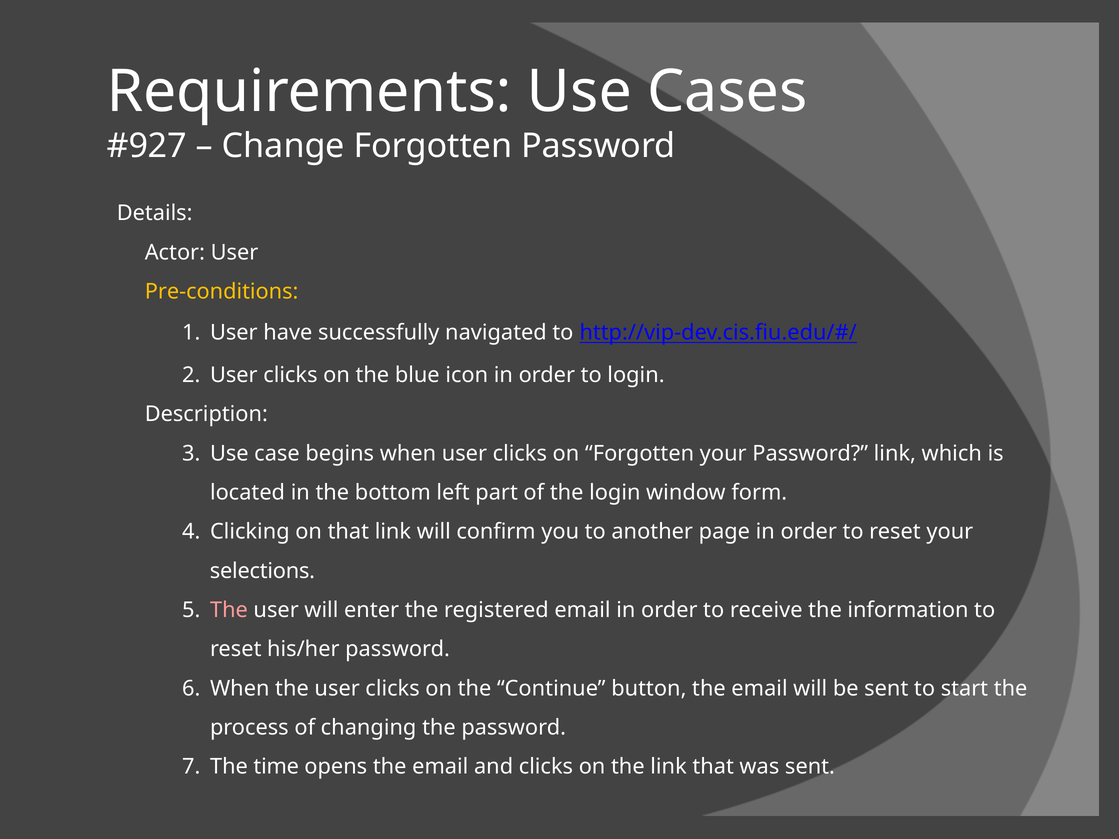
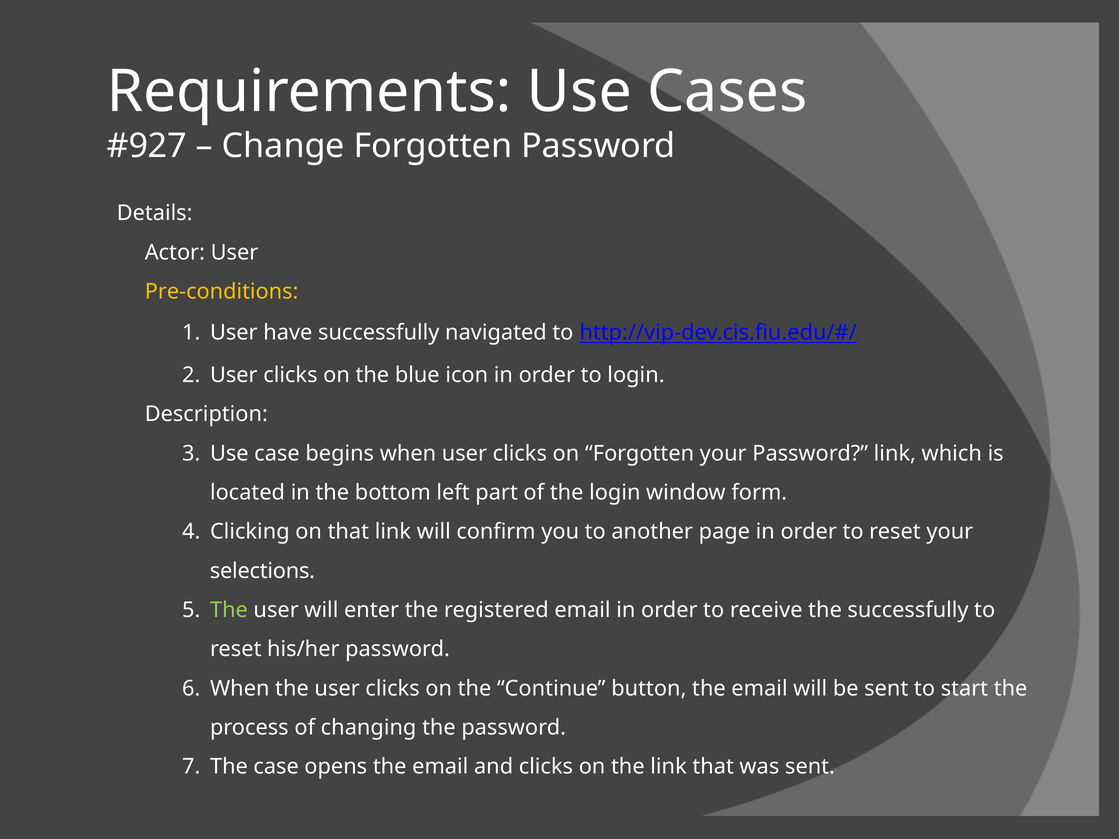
The colour: pink -> light green (229, 610)
the information: information -> successfully (908, 610)
The time: time -> case (276, 767)
